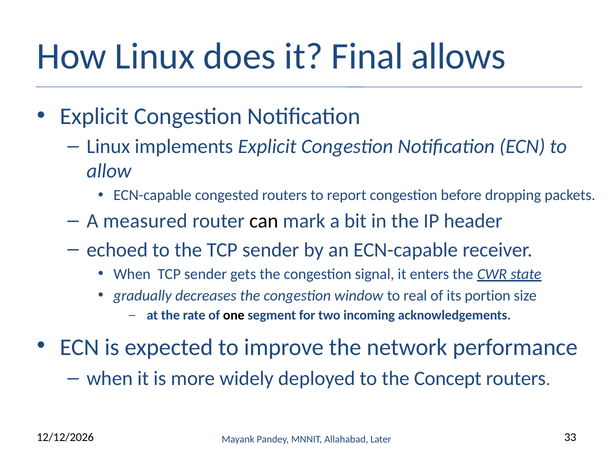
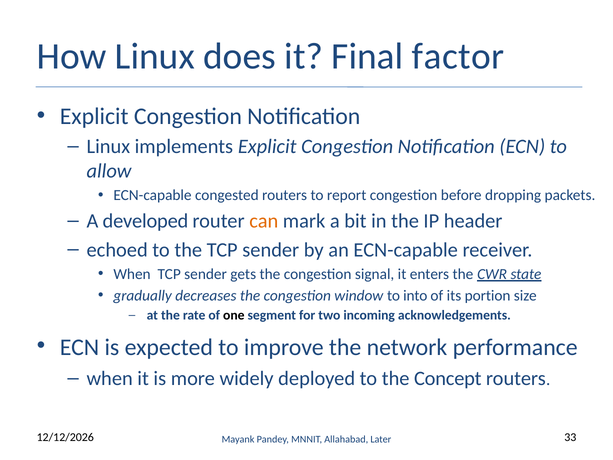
allows: allows -> factor (458, 56)
measured: measured -> developed (145, 221)
can colour: black -> orange (264, 221)
real: real -> into (415, 295)
